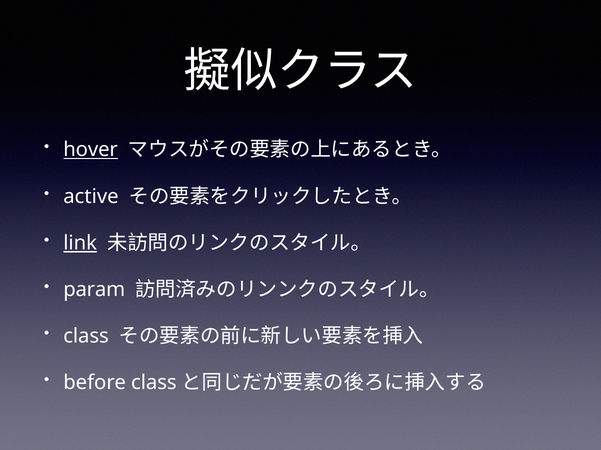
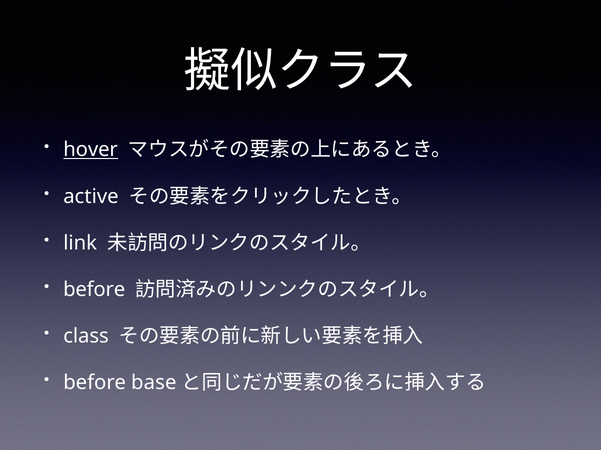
link underline: present -> none (80, 243)
param: param -> before (94, 290)
before class: class -> base (154, 383)
